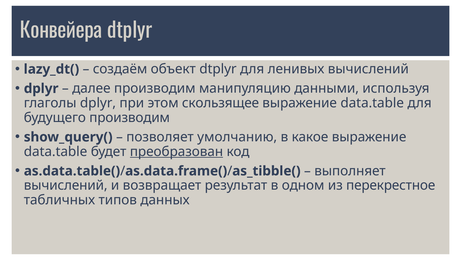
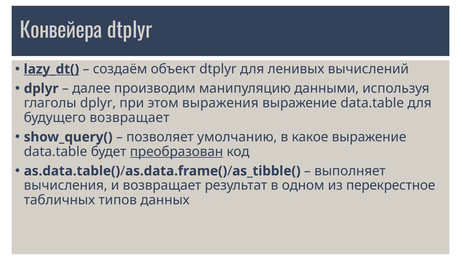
lazy_dt( underline: none -> present (51, 69)
скользящее: скользящее -> выражения (220, 103)
будущего производим: производим -> возвращает (129, 118)
вычислений: вычислений -> вычисления (66, 185)
